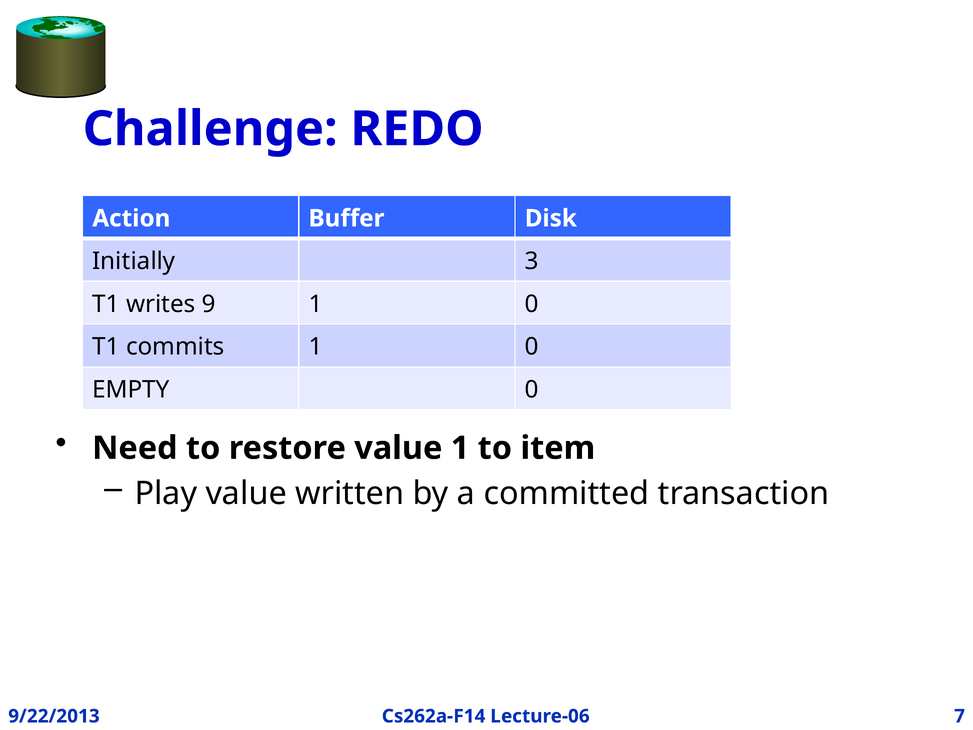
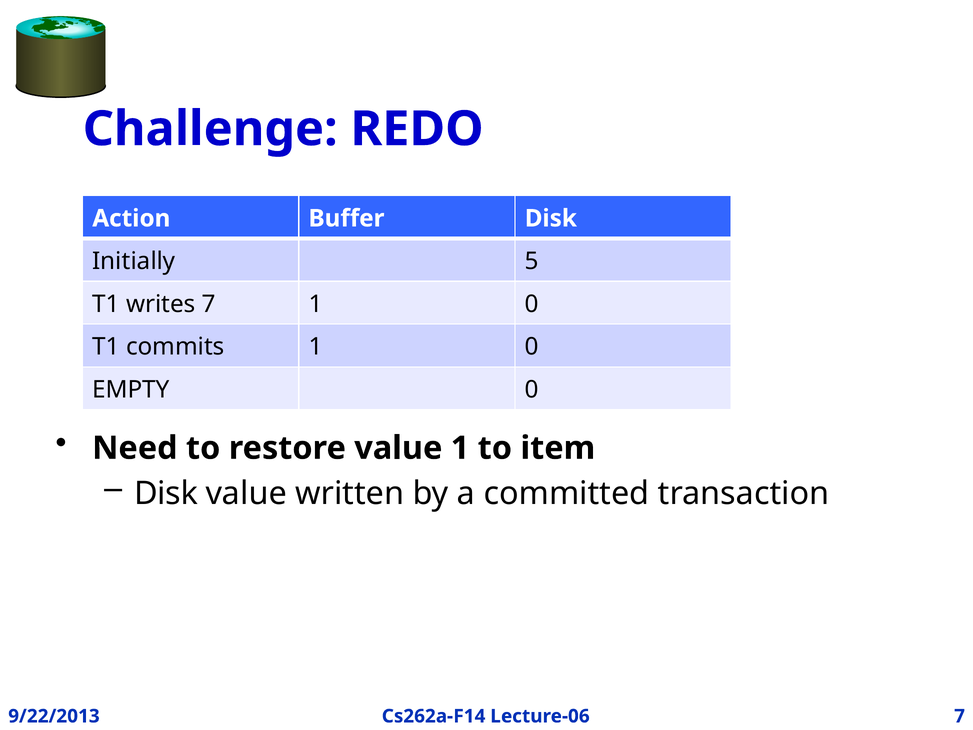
3: 3 -> 5 (532, 261)
writes 9: 9 -> 7 (209, 304)
Play: Play -> Disk (166, 493)
